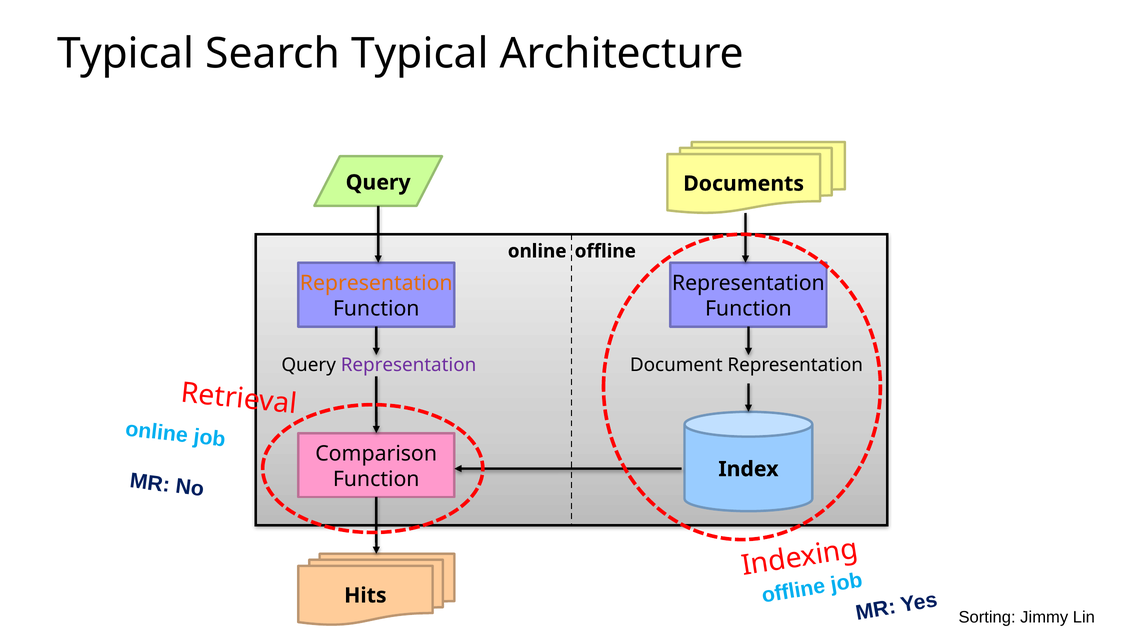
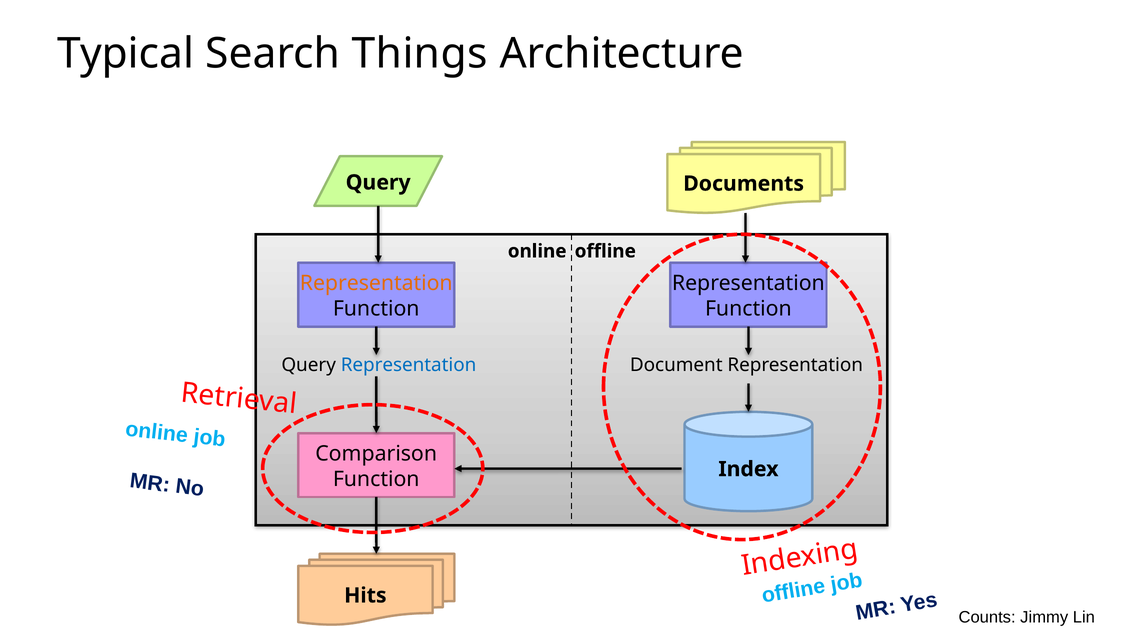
Search Typical: Typical -> Things (420, 54)
Representation colour: purple -> blue (409, 365)
Sorting: Sorting -> Counts (987, 617)
